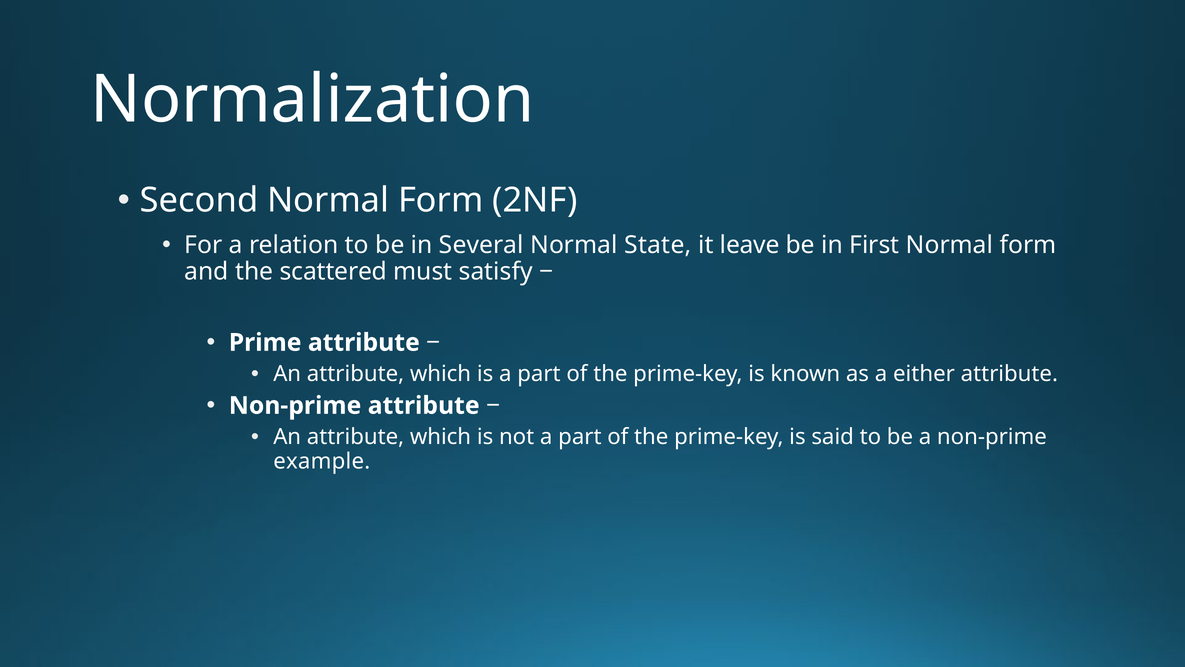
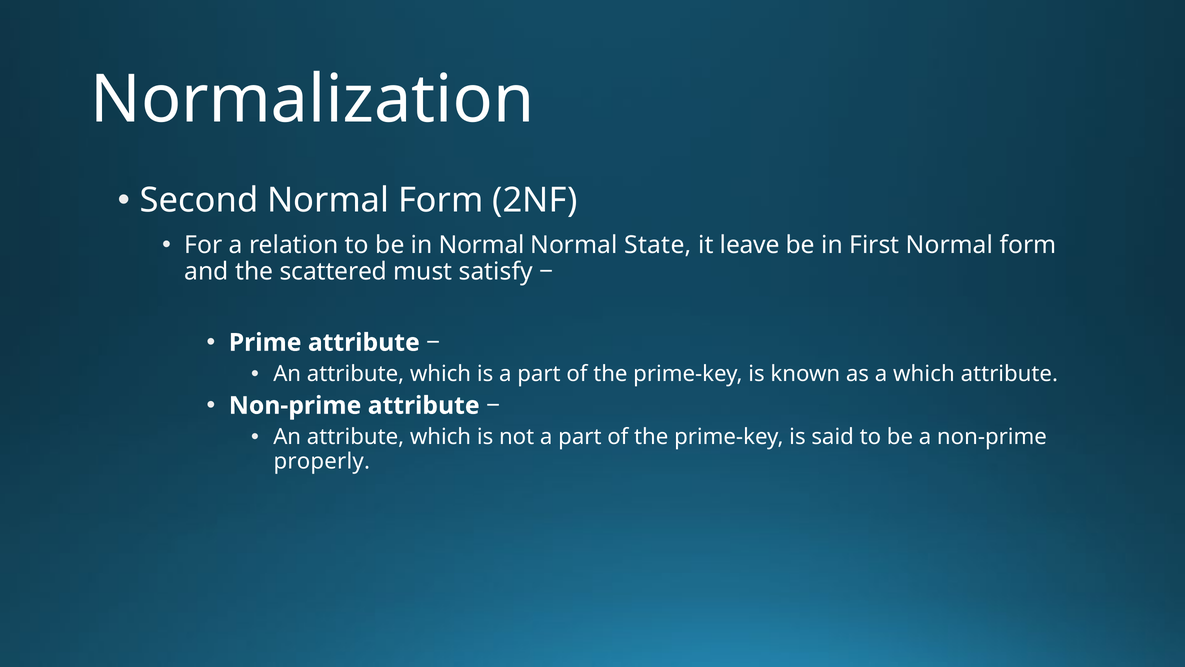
in Several: Several -> Normal (482, 245)
a either: either -> which (924, 374)
example: example -> properly (322, 461)
